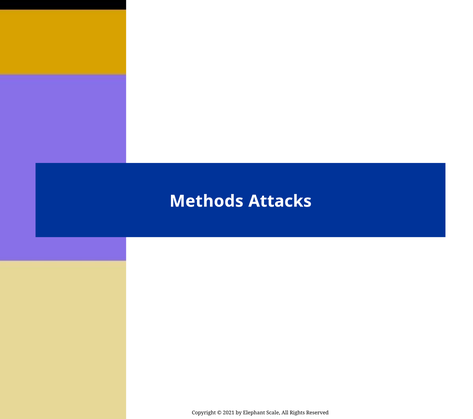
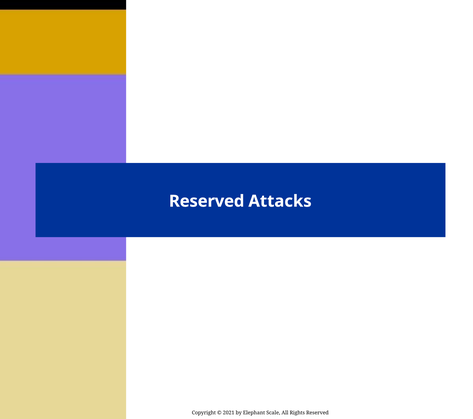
Methods: Methods -> Reserved (207, 201)
